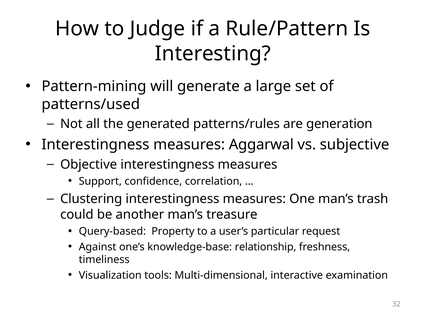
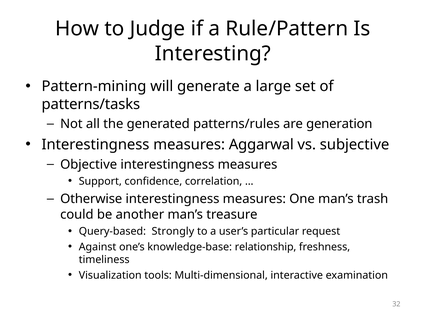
patterns/used: patterns/used -> patterns/tasks (91, 104)
Clustering: Clustering -> Otherwise (91, 199)
Property: Property -> Strongly (173, 232)
